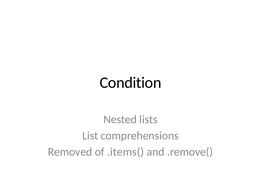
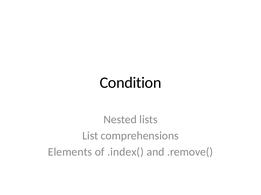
Removed: Removed -> Elements (70, 153)
.items(: .items( -> .index( (126, 153)
